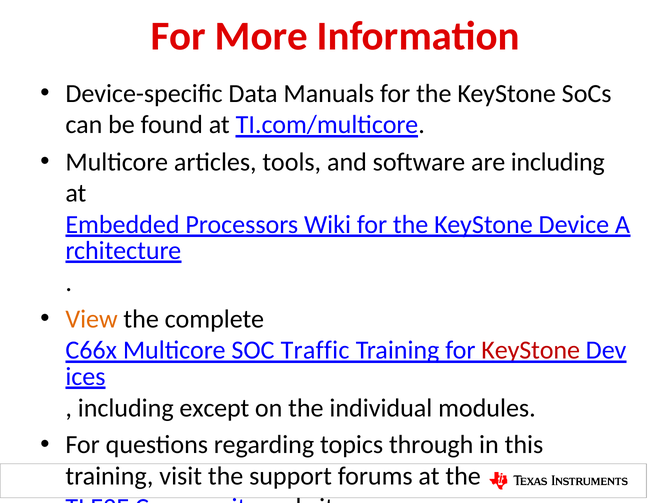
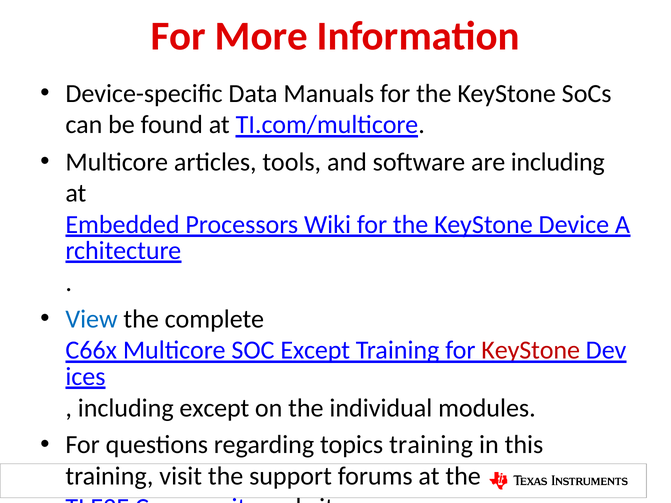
View colour: orange -> blue (92, 319)
SOC Traffic: Traffic -> Except (315, 351)
topics through: through -> training (431, 445)
